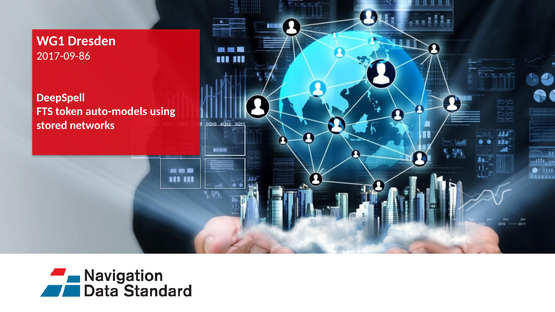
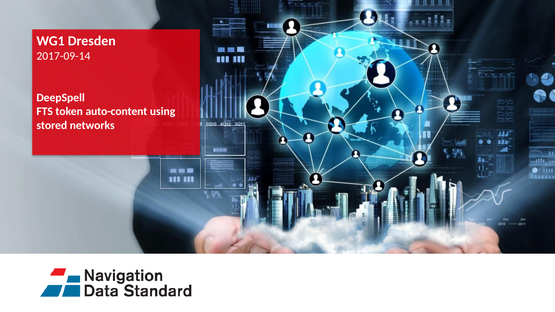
2017-09-86: 2017-09-86 -> 2017-09-14 (63, 56)
auto-models: auto-models -> auto-content (116, 111)
